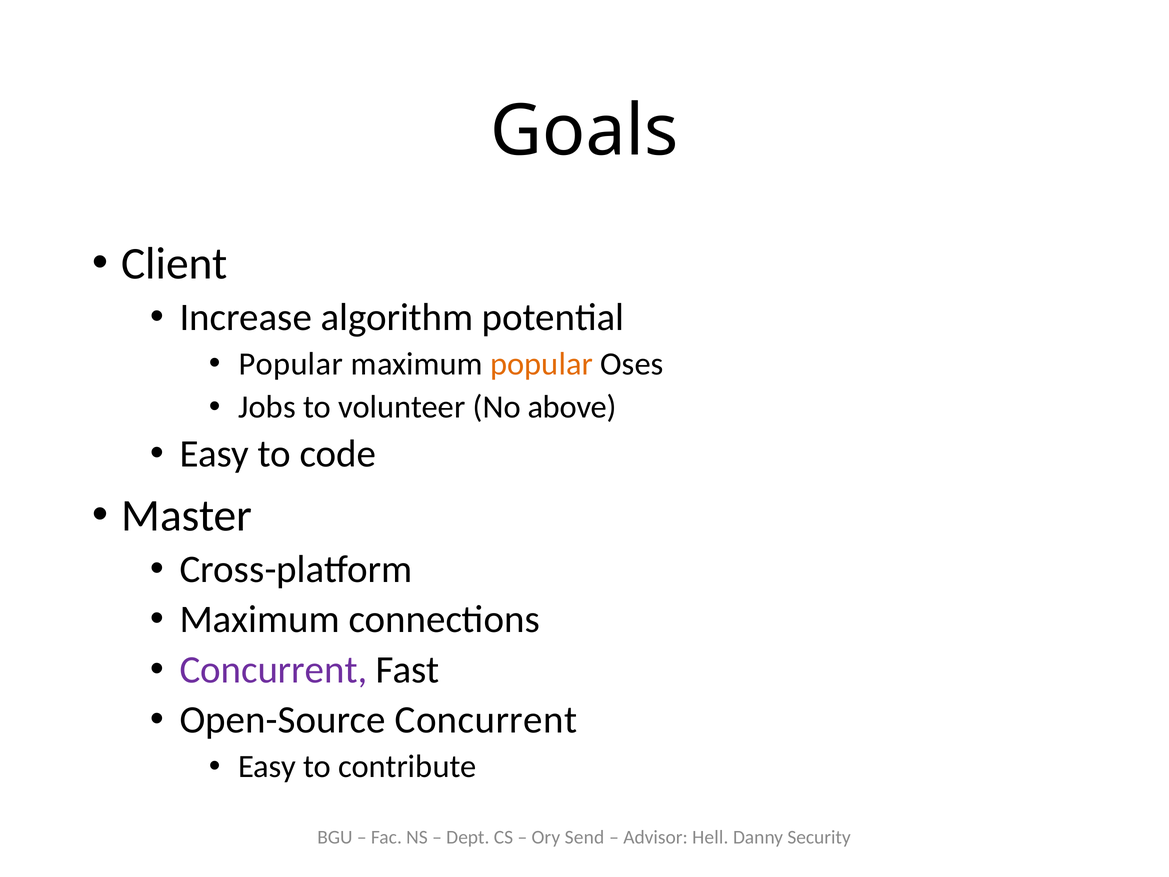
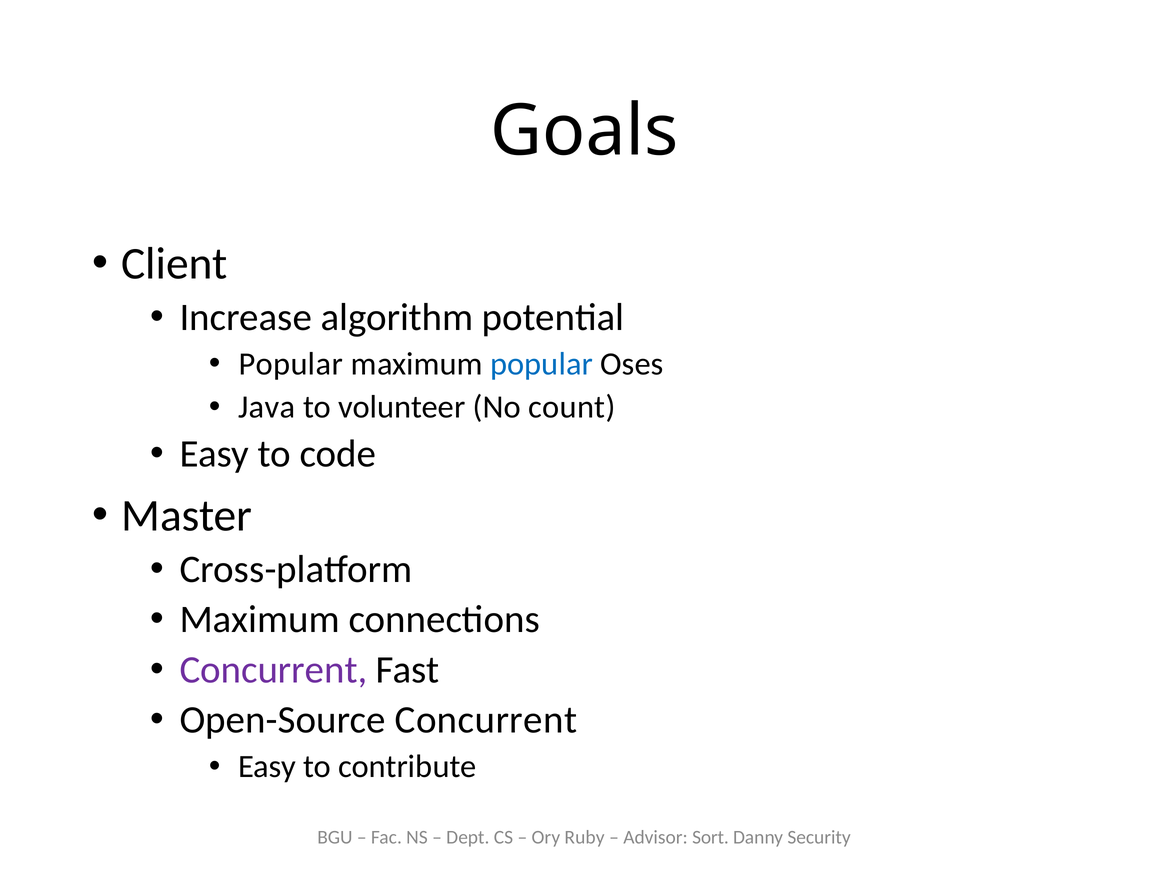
popular colour: orange -> blue (542, 364)
Jobs: Jobs -> Java (267, 407)
above: above -> count (572, 407)
Send: Send -> Ruby (585, 837)
Hell: Hell -> Sort (710, 837)
